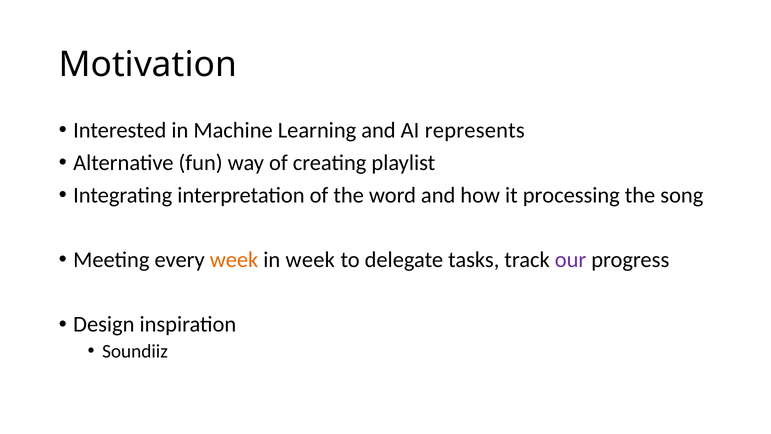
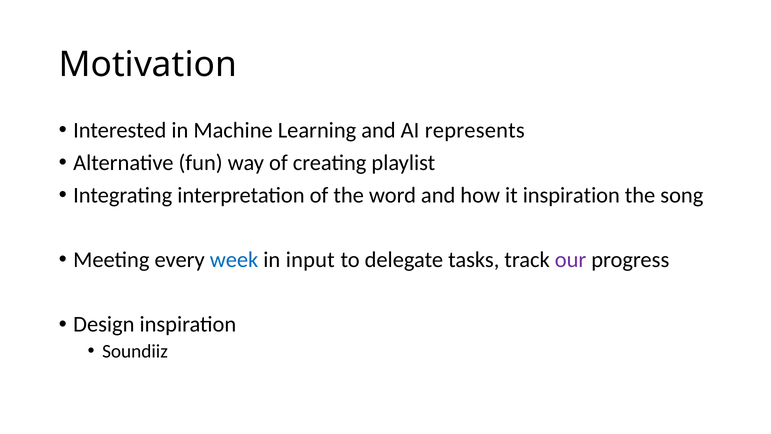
it processing: processing -> inspiration (571, 195)
week colour: orange -> blue (234, 260)
in week: week -> input (310, 260)
